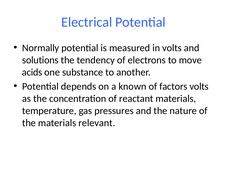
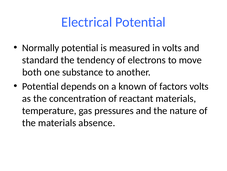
solutions: solutions -> standard (40, 60)
acids: acids -> both (32, 72)
relevant: relevant -> absence (97, 122)
